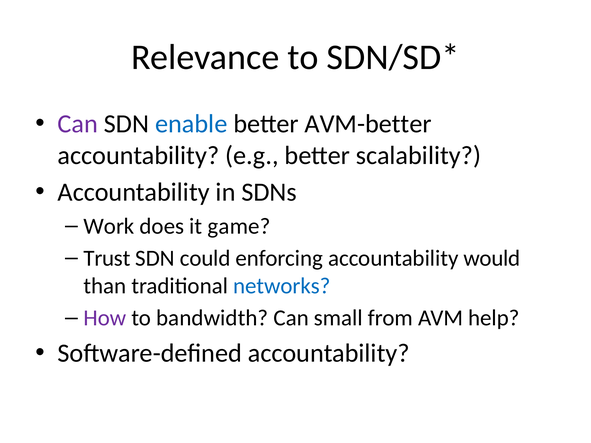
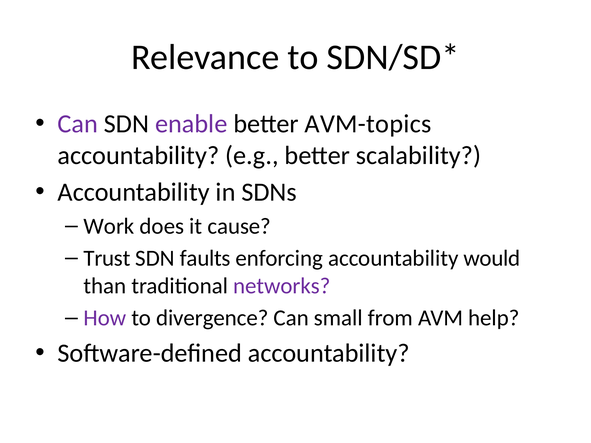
enable colour: blue -> purple (191, 124)
AVM-better: AVM-better -> AVM-topics (368, 124)
game: game -> cause (239, 226)
could: could -> faults (205, 258)
networks colour: blue -> purple (282, 286)
bandwidth: bandwidth -> divergence (212, 318)
